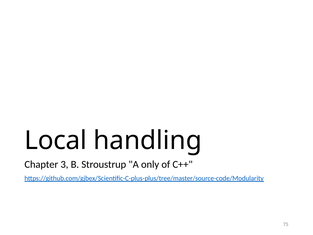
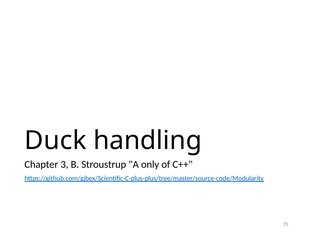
Local: Local -> Duck (55, 140)
